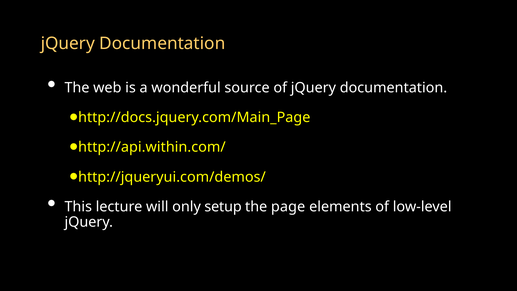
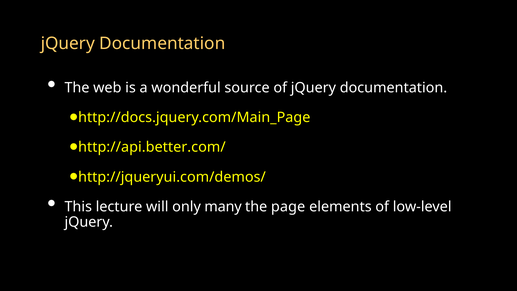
http://api.within.com/: http://api.within.com/ -> http://api.better.com/ (152, 147)
setup: setup -> many (223, 207)
